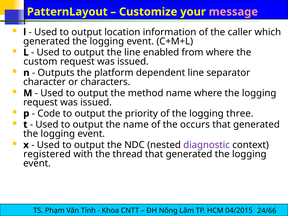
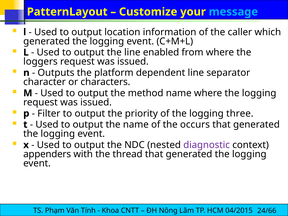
message colour: pink -> light blue (233, 12)
custom: custom -> loggers (40, 62)
Code: Code -> Filter (49, 113)
registered: registered -> appenders (47, 154)
